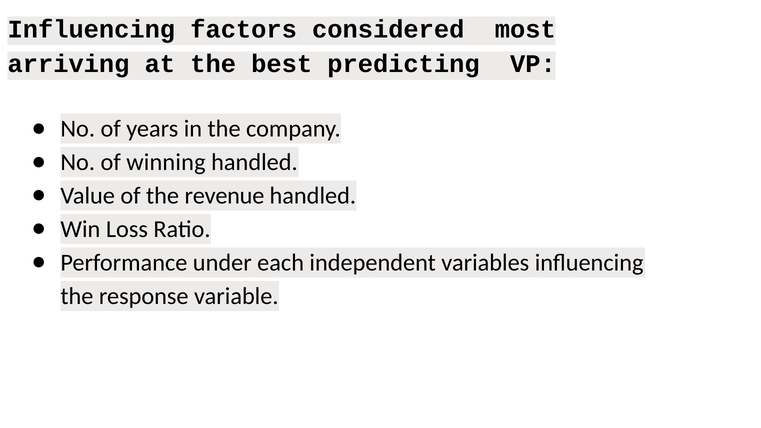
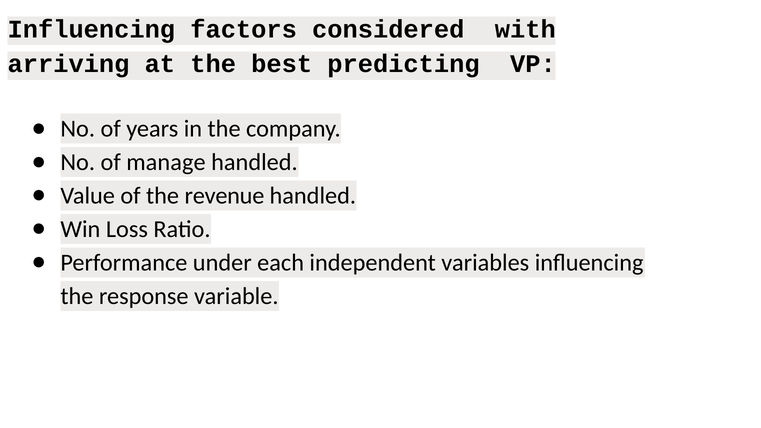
most: most -> with (525, 29)
winning: winning -> manage (166, 162)
